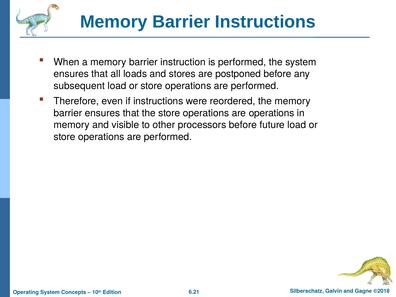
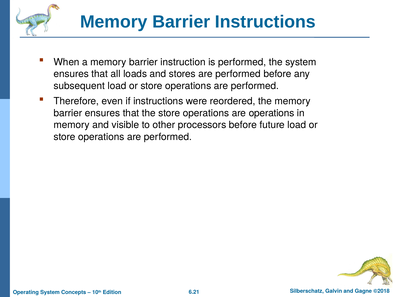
stores are postponed: postponed -> performed (238, 74)
